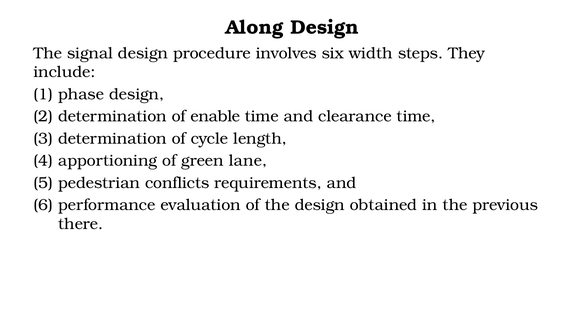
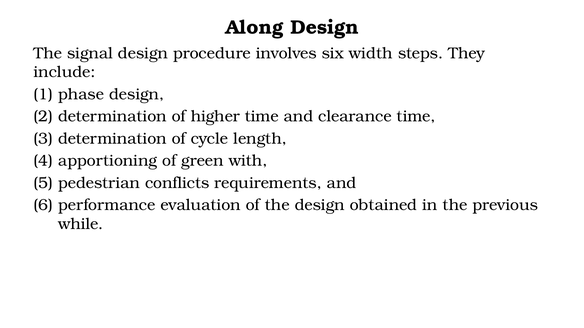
enable: enable -> higher (215, 117)
lane: lane -> with (248, 161)
there: there -> while (81, 224)
